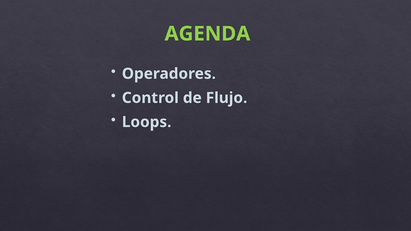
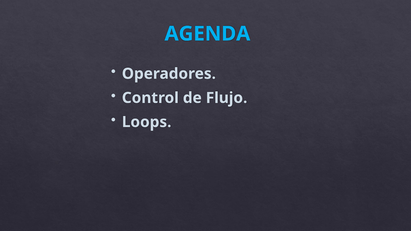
AGENDA colour: light green -> light blue (207, 34)
